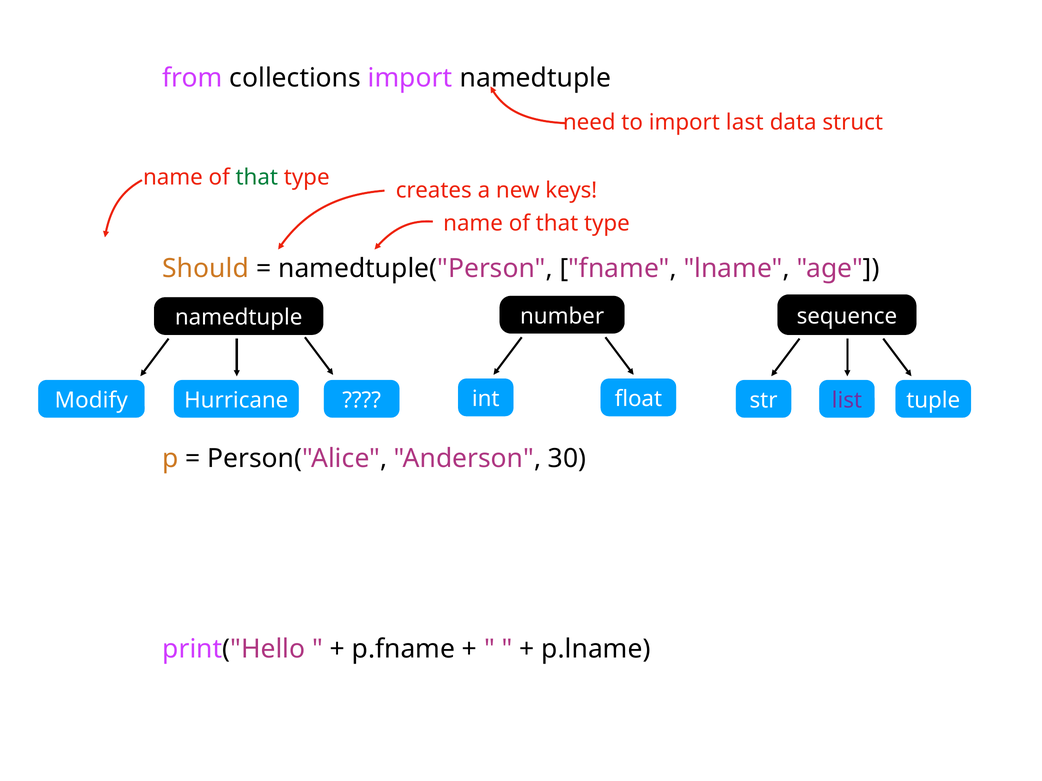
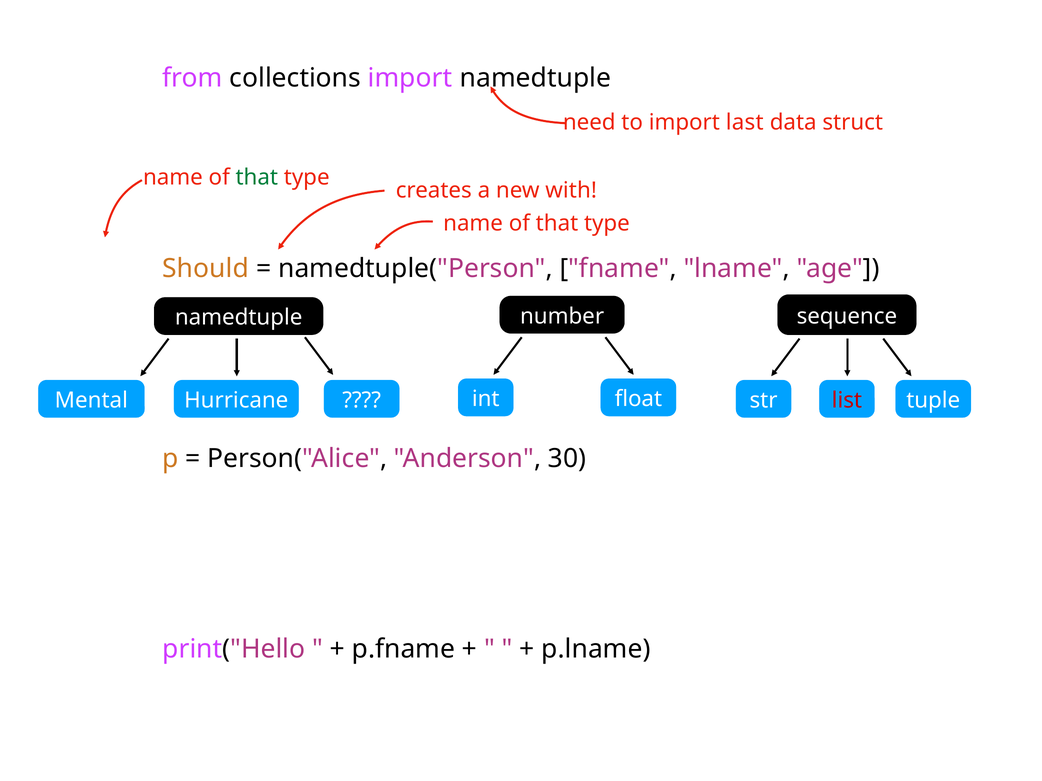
keys: keys -> with (571, 190)
Modify: Modify -> Mental (91, 401)
list colour: purple -> red (847, 401)
